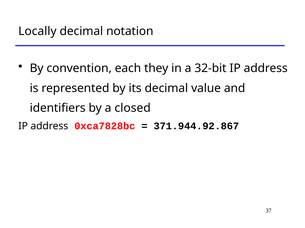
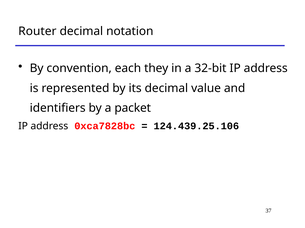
Locally: Locally -> Router (37, 31)
closed: closed -> packet (133, 108)
371.944.92.867: 371.944.92.867 -> 124.439.25.106 (196, 126)
